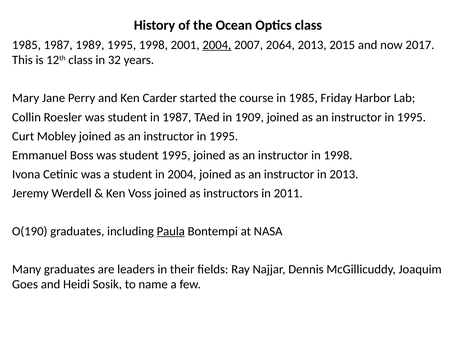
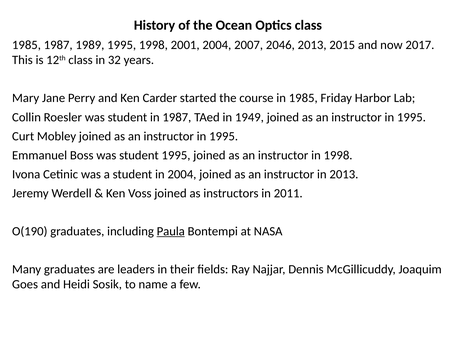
2004 underline: present -> none (217, 45)
2064: 2064 -> 2046 (280, 45)
1909: 1909 -> 1949 (249, 117)
